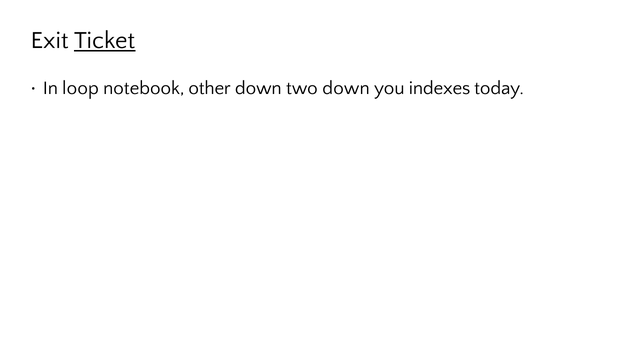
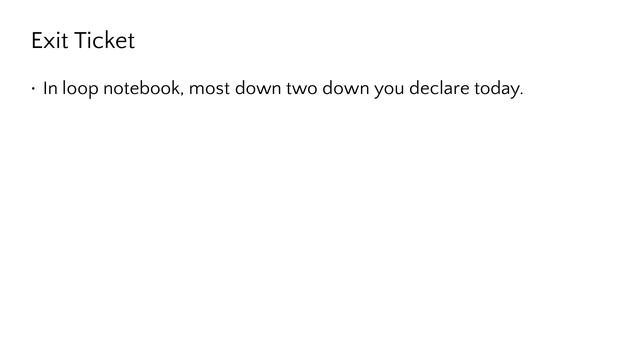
Ticket underline: present -> none (105, 40)
other: other -> most (209, 88)
indexes: indexes -> declare (439, 88)
